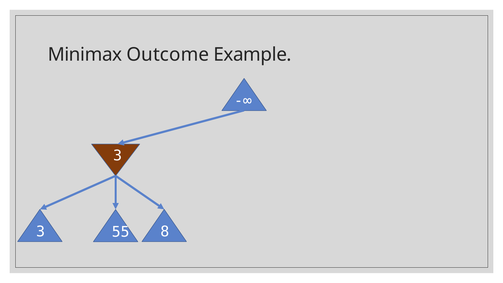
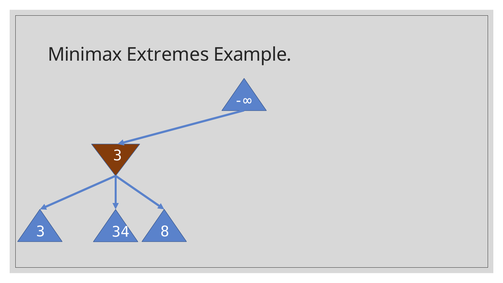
Outcome: Outcome -> Extremes (168, 55)
55: 55 -> 34 (121, 232)
